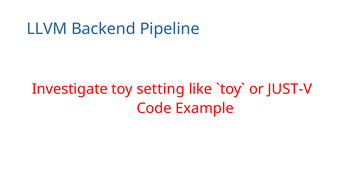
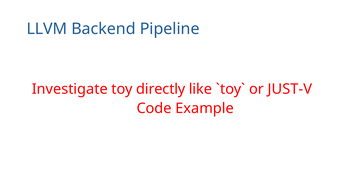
setting: setting -> directly (161, 89)
